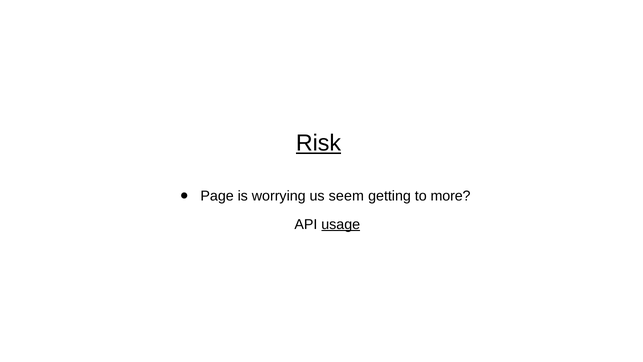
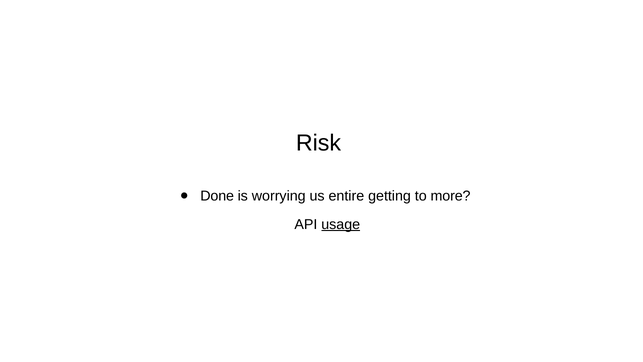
Risk underline: present -> none (318, 143)
Page: Page -> Done (217, 196)
seem: seem -> entire (346, 196)
